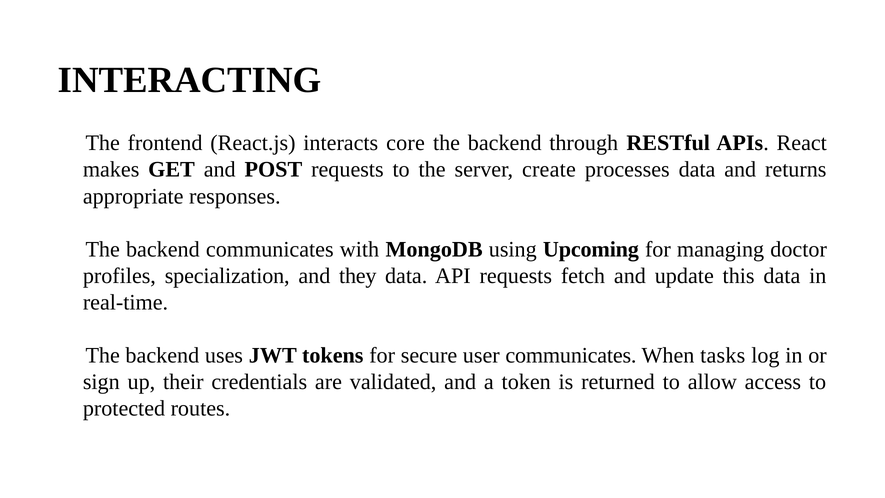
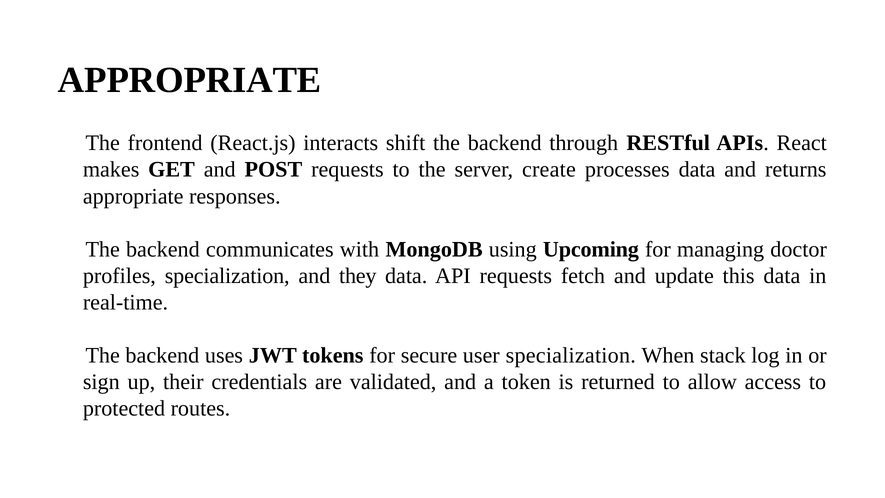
INTERACTING: INTERACTING -> APPROPRIATE (190, 80)
core: core -> shift (406, 143)
user communicates: communicates -> specialization (571, 355)
tasks: tasks -> stack (723, 355)
